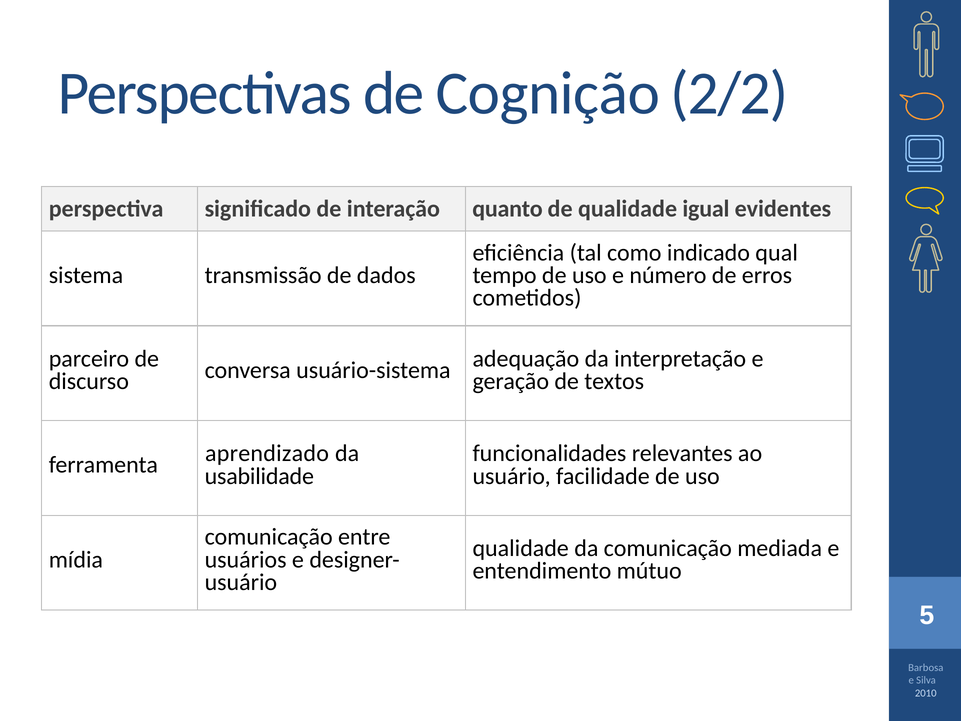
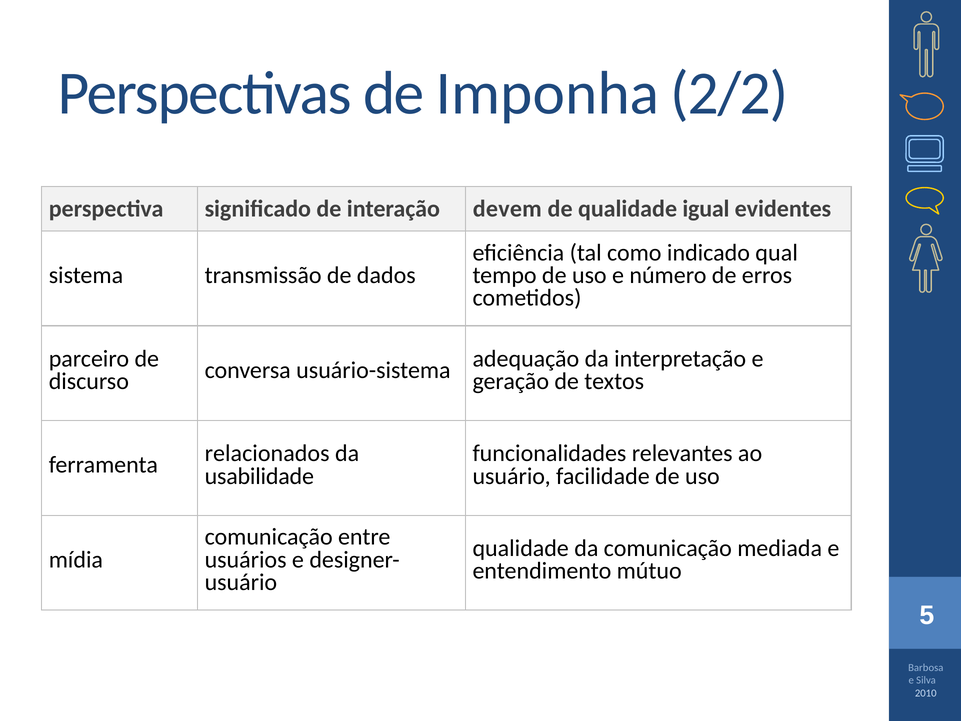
Cognição: Cognição -> Imponha (548, 93)
quanto: quanto -> devem (507, 209)
aprendizado: aprendizado -> relacionados (267, 453)
